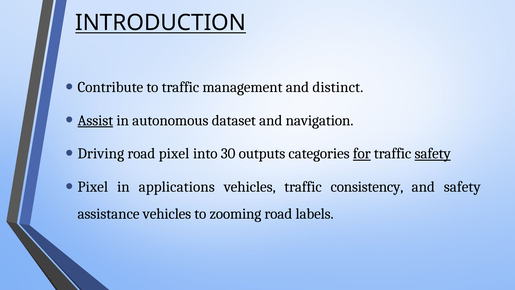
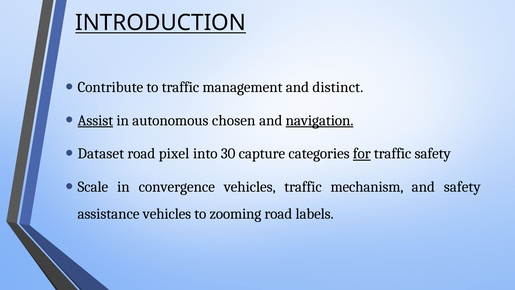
dataset: dataset -> chosen (234, 120)
navigation underline: none -> present (320, 120)
Driving: Driving -> Dataset (101, 153)
outputs: outputs -> capture (262, 153)
safety underline: present -> none (433, 153)
Pixel: Pixel -> Scale (93, 187)
applications: applications -> convergence (177, 187)
consistency: consistency -> mechanism (367, 187)
